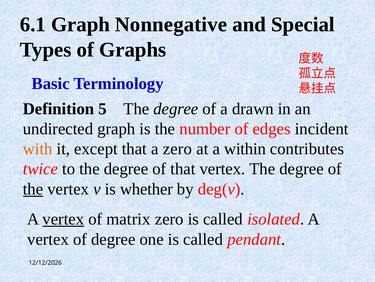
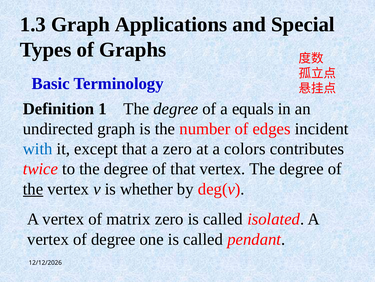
6.1: 6.1 -> 1.3 (33, 24)
Nonnegative: Nonnegative -> Applications (171, 24)
5: 5 -> 1 (103, 109)
drawn: drawn -> equals (253, 109)
with colour: orange -> blue (38, 149)
within: within -> colors (245, 149)
vertex underline: present -> none (63, 219)
